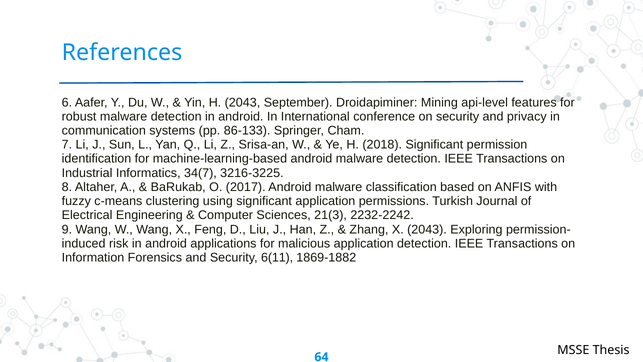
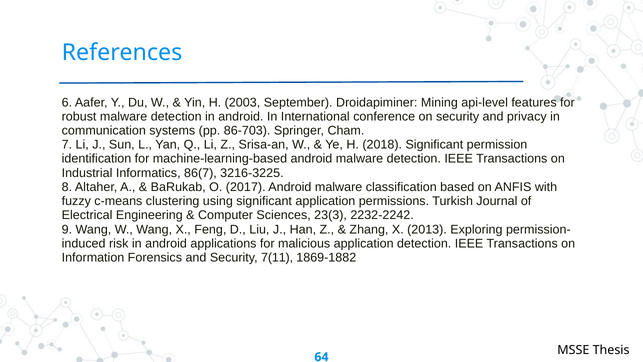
H 2043: 2043 -> 2003 (242, 102)
86-133: 86-133 -> 86-703 (247, 131)
34(7: 34(7 -> 86(7 (200, 173)
21(3: 21(3 -> 23(3 (331, 215)
X 2043: 2043 -> 2013 (427, 229)
6(11: 6(11 -> 7(11 (277, 257)
